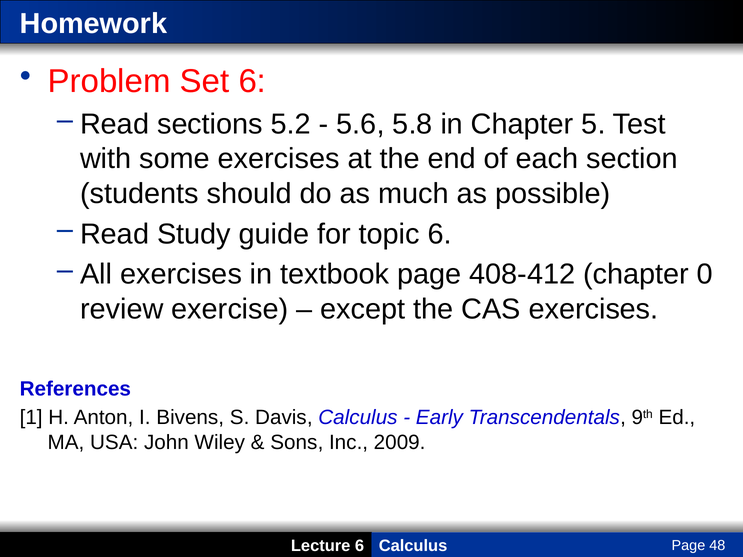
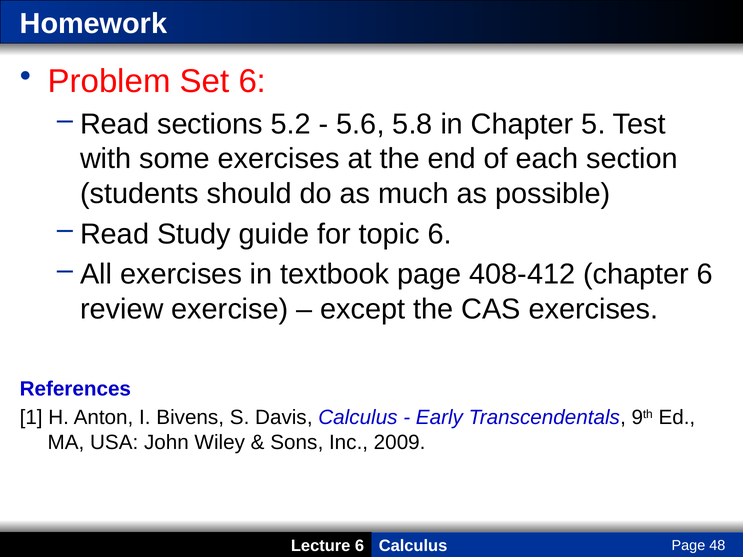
chapter 0: 0 -> 6 (705, 275)
